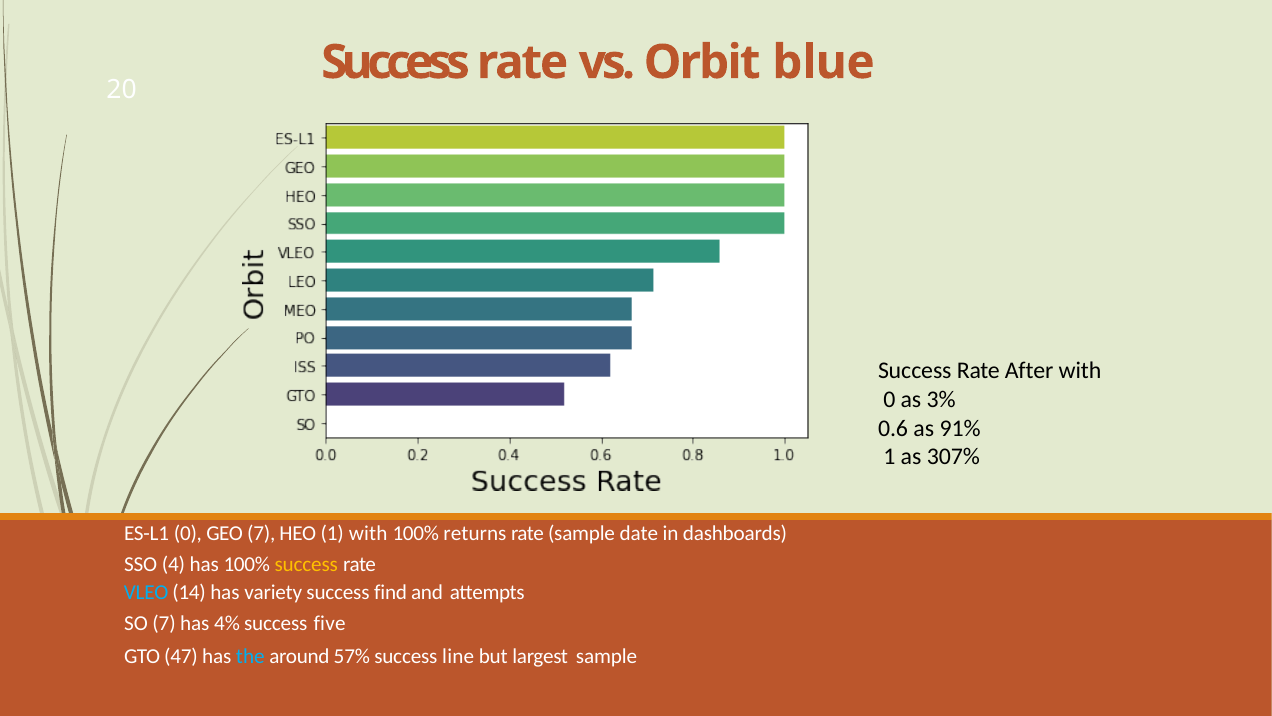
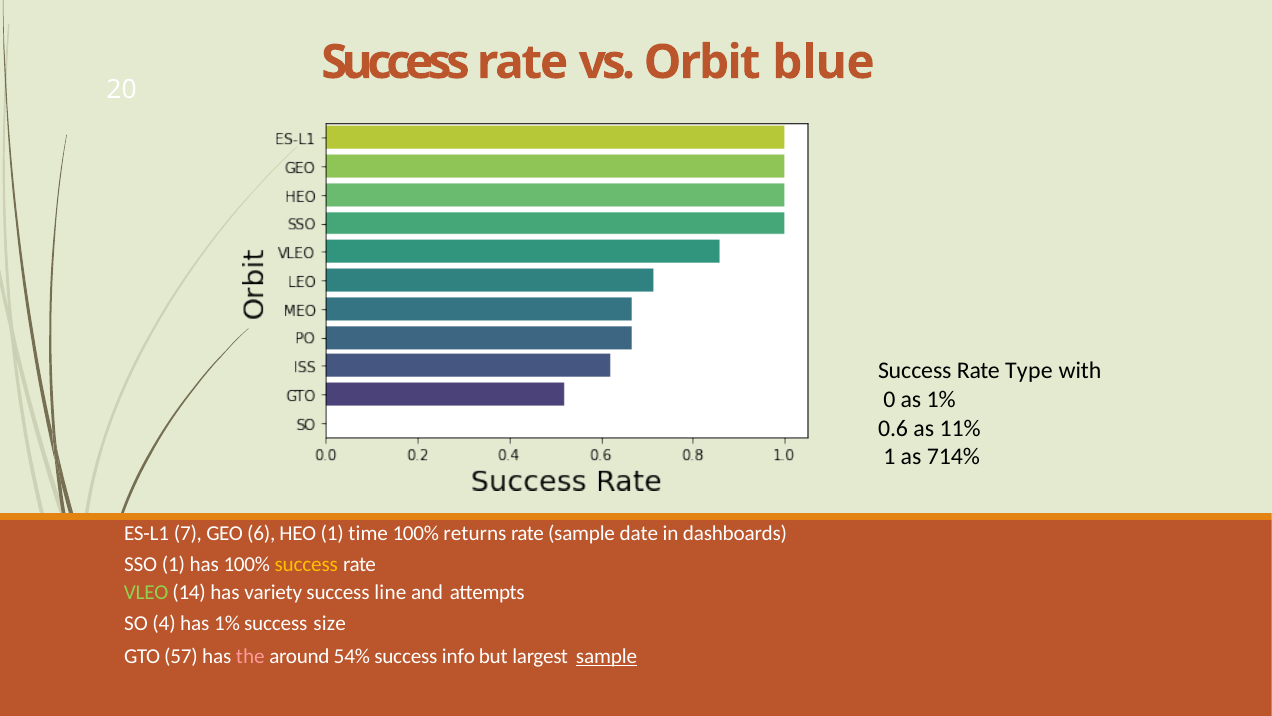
After: After -> Type (1029, 371)
as 3%: 3% -> 1% (941, 399)
91%: 91% -> 11% (960, 428)
307%: 307% -> 714% (953, 457)
ES-L1 0: 0 -> 7 (188, 533)
GEO 7: 7 -> 6 (261, 533)
1 with: with -> time (368, 533)
SSO 4: 4 -> 1 (173, 564)
VLEO colour: light blue -> light green (146, 593)
find: find -> line (390, 593)
SO 7: 7 -> 4 (164, 623)
has 4%: 4% -> 1% (227, 623)
five: five -> size (330, 623)
47: 47 -> 57 (181, 656)
the colour: light blue -> pink (250, 656)
57%: 57% -> 54% (352, 656)
line: line -> info (458, 656)
sample underline: none -> present (607, 656)
